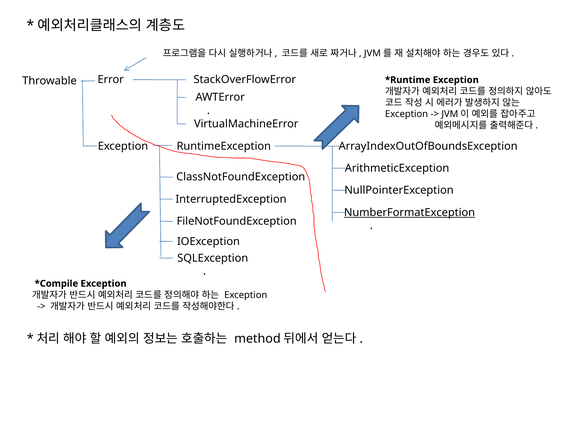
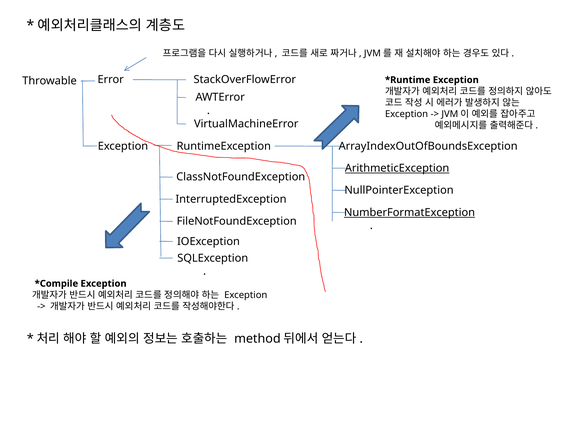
ArithmeticException underline: none -> present (397, 168)
